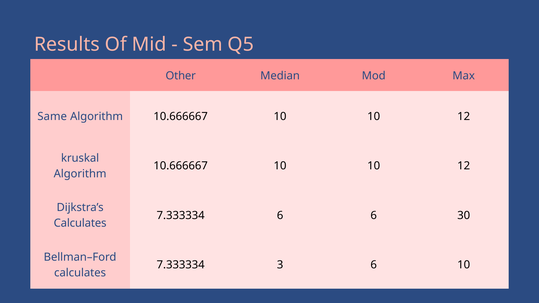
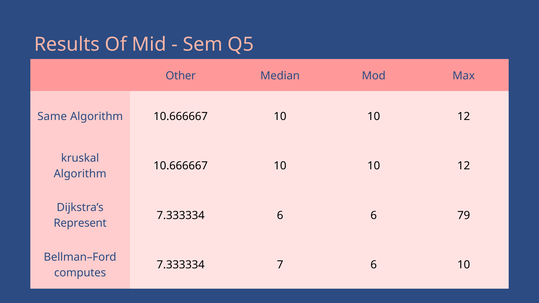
30: 30 -> 79 (464, 215)
Calculates: Calculates -> Represent (80, 223)
3: 3 -> 7 (280, 265)
calculates: calculates -> computes (80, 273)
